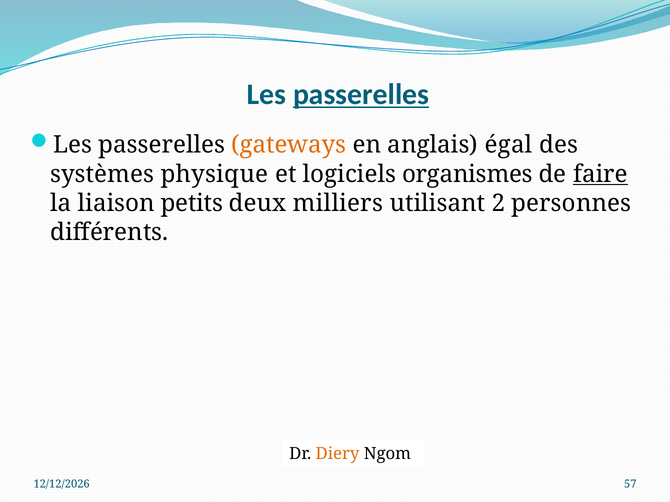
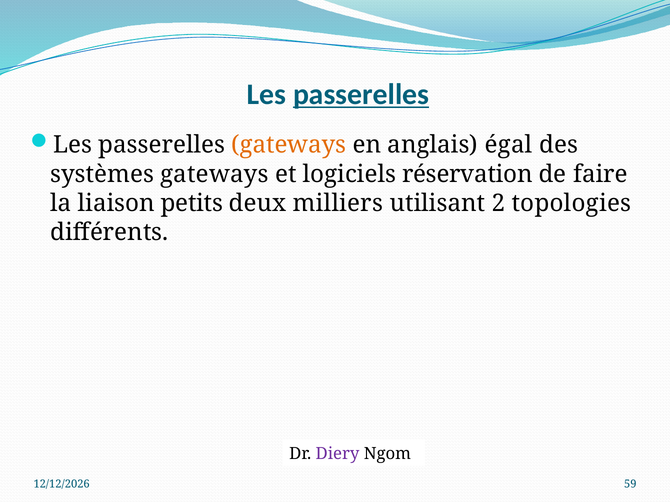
systèmes physique: physique -> gateways (214, 174)
organismes: organismes -> réservation (467, 174)
faire underline: present -> none (601, 174)
personnes: personnes -> topologies (571, 203)
Diery colour: orange -> purple (338, 454)
57: 57 -> 59 (630, 485)
